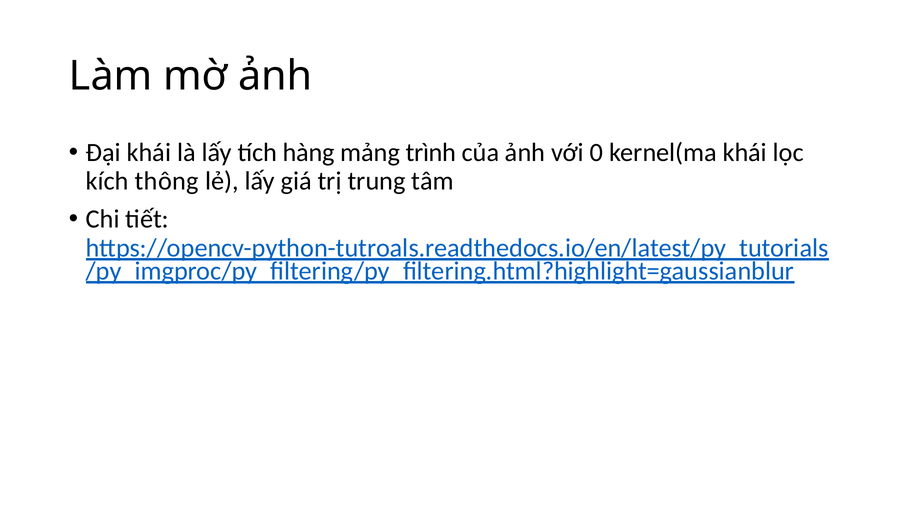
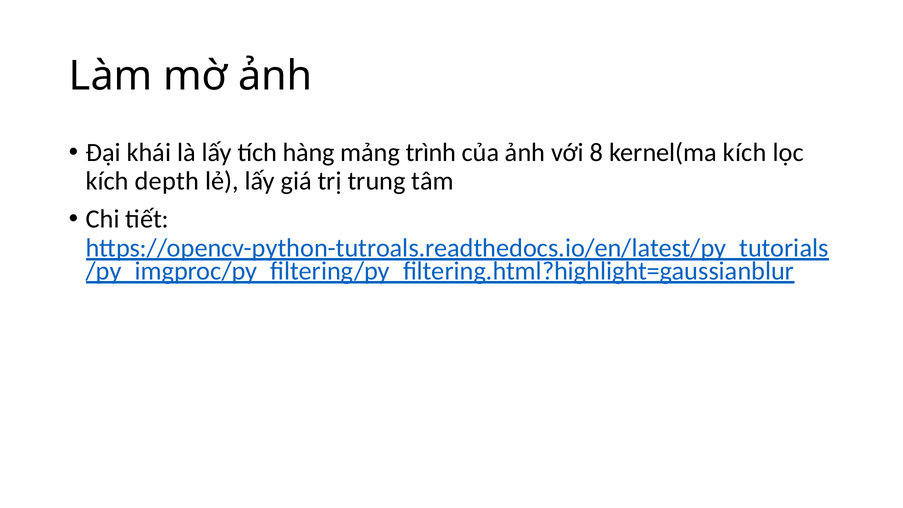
0: 0 -> 8 (597, 153)
kernel(ma khái: khái -> kích (745, 153)
thông: thông -> depth (167, 181)
